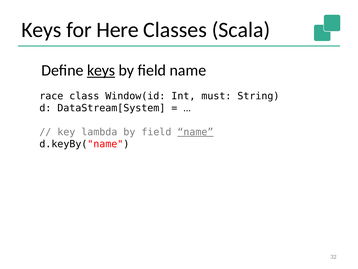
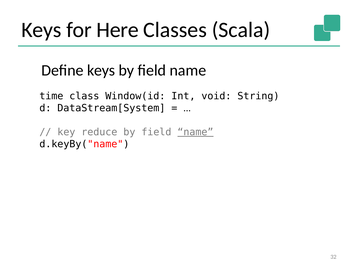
keys underline: present -> none (101, 70)
race: race -> time (51, 96)
must: must -> void (216, 96)
lambda: lambda -> reduce (99, 132)
